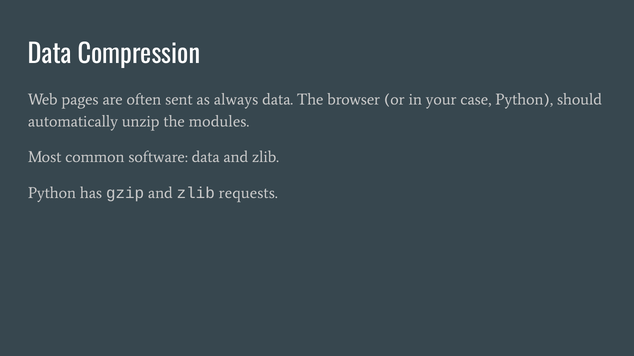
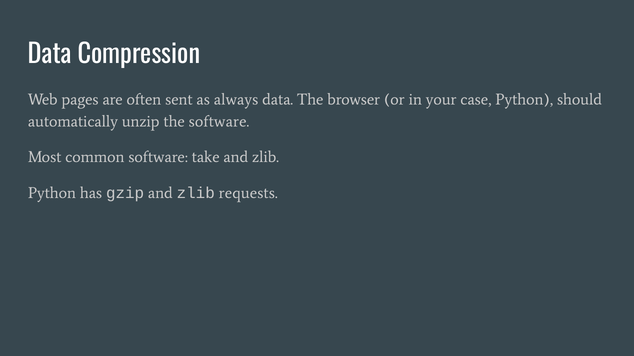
the modules: modules -> software (219, 122)
software data: data -> take (206, 158)
